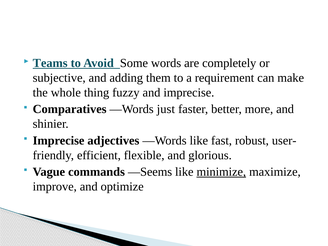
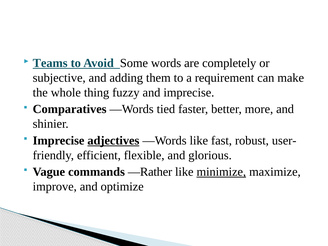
just: just -> tied (166, 109)
adjectives underline: none -> present (113, 141)
—Seems: —Seems -> —Rather (150, 172)
